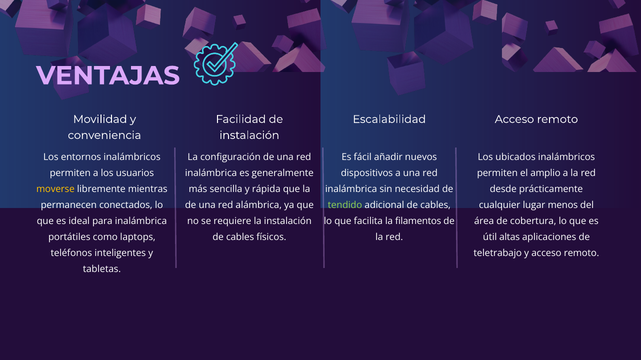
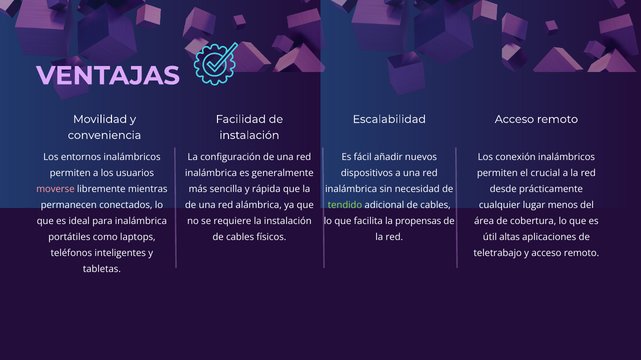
ubicados: ubicados -> conexión (516, 157)
amplio: amplio -> crucial (545, 173)
moverse colour: yellow -> pink (55, 189)
filamentos: filamentos -> propensas (418, 221)
